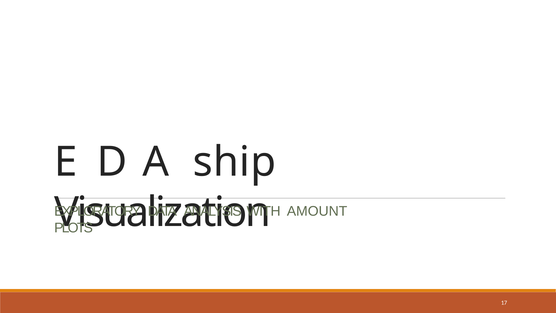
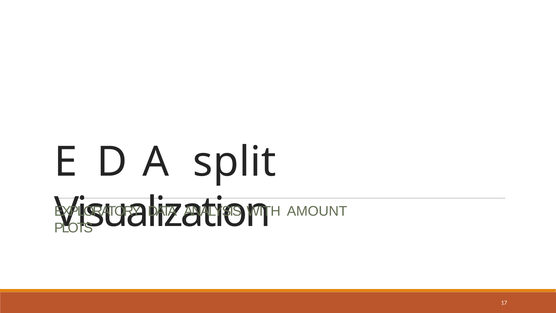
ship: ship -> split (234, 162)
